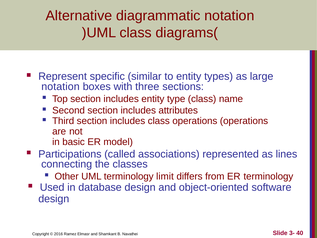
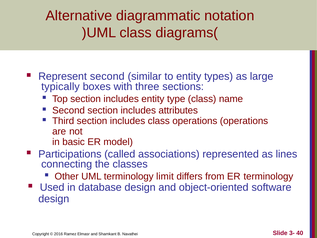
Represent specific: specific -> second (107, 76)
notation: notation -> typically (60, 87)
